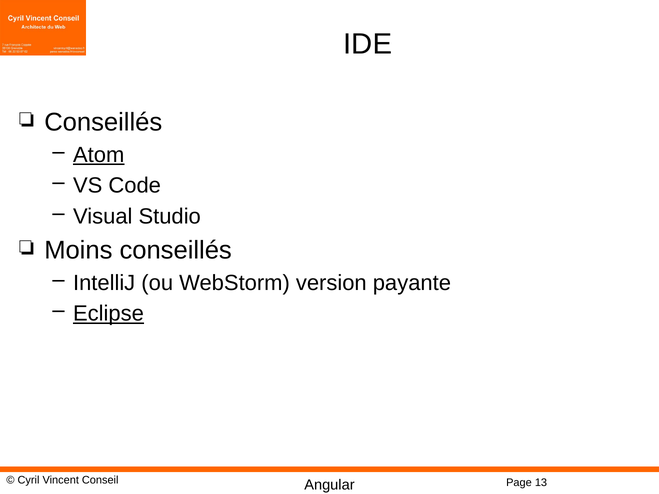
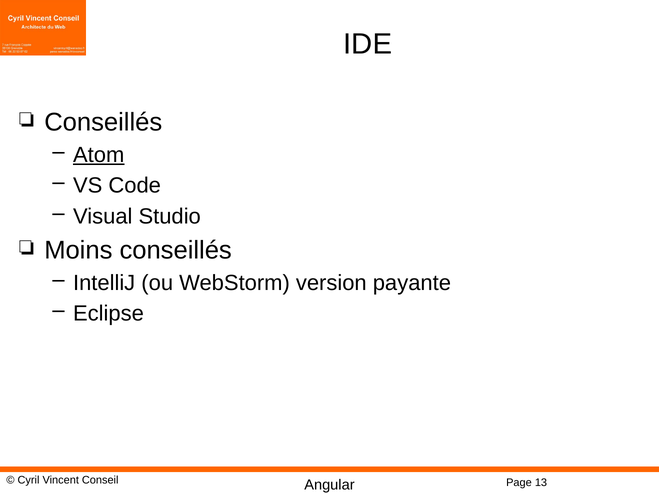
Eclipse underline: present -> none (108, 314)
